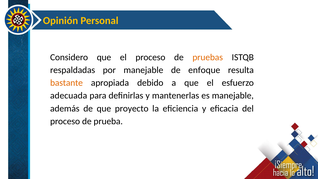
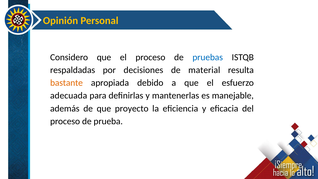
pruebas colour: orange -> blue (208, 57)
por manejable: manejable -> decisiones (143, 70)
enfoque: enfoque -> material (204, 70)
